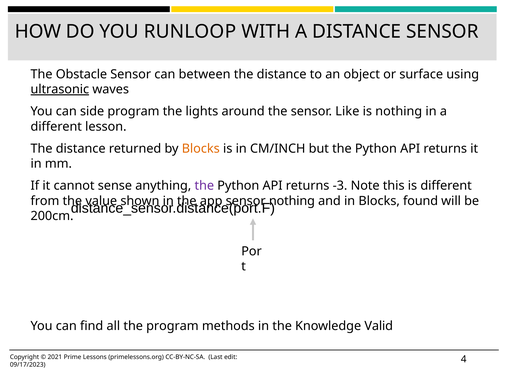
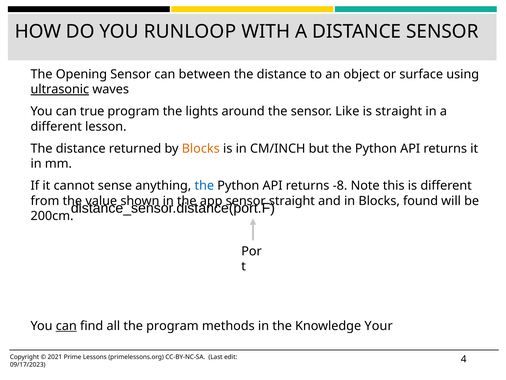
Obstacle: Obstacle -> Opening (81, 74)
side: side -> true (92, 111)
is nothing: nothing -> straight (399, 111)
the colour: purple -> blue (204, 185)
-3: -3 -> -8 (340, 185)
nothing: nothing -> straight (292, 201)
can underline: none -> present (66, 325)
Valid: Valid -> Your (379, 325)
